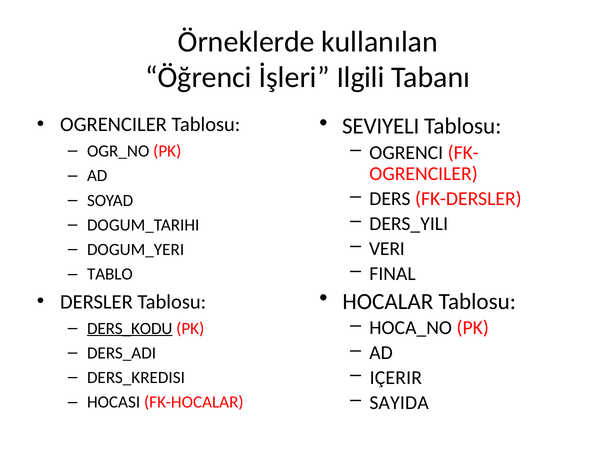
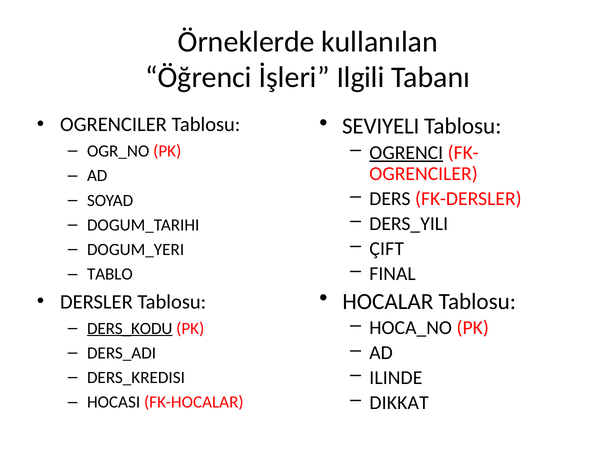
OGRENCI underline: none -> present (406, 153)
VERI: VERI -> ÇIFT (387, 249)
IÇERIR: IÇERIR -> ILINDE (396, 378)
SAYIDA: SAYIDA -> DIKKAT (399, 403)
